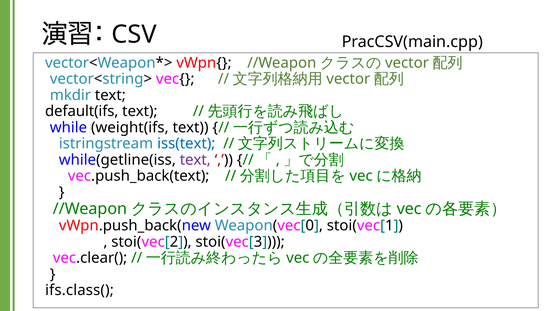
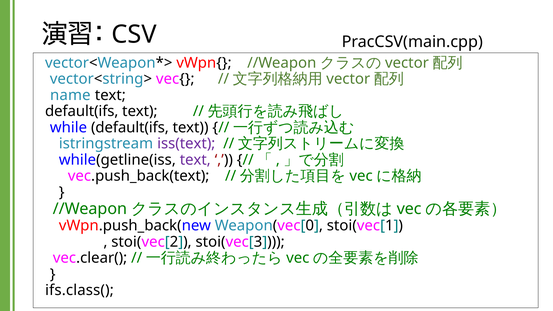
mkdir: mkdir -> name (70, 95)
while weight(ifs: weight(ifs -> default(ifs (130, 127)
iss(text colour: blue -> purple (186, 144)
